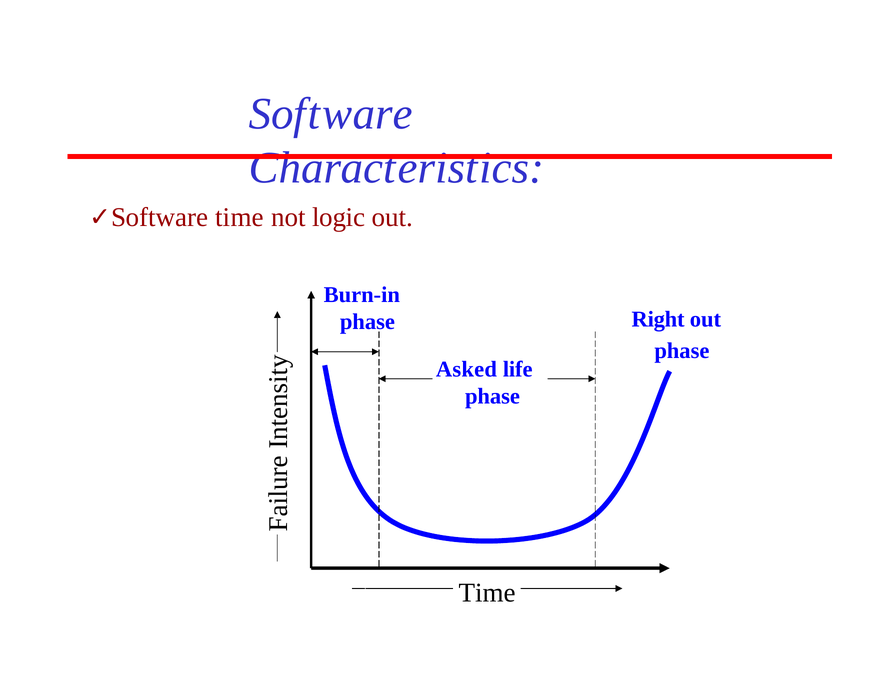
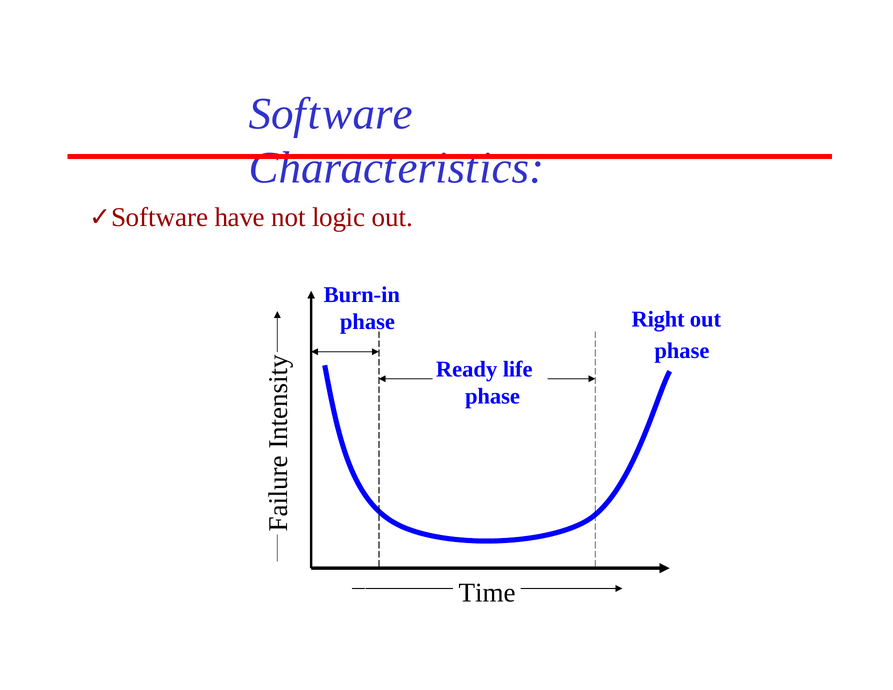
time: time -> have (240, 217)
Asked: Asked -> Ready (467, 369)
